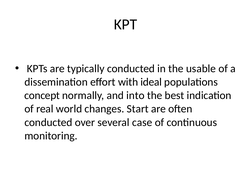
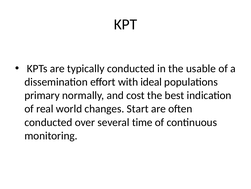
concept: concept -> primary (42, 95)
into: into -> cost (135, 95)
case: case -> time (142, 122)
